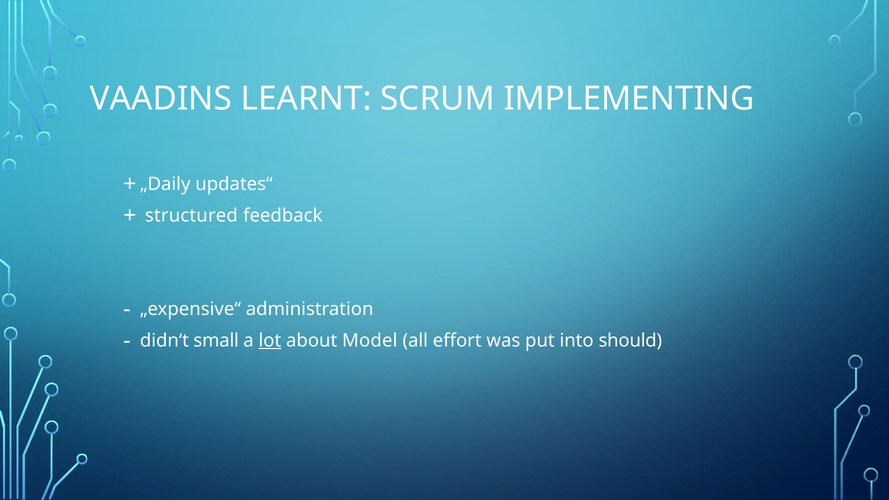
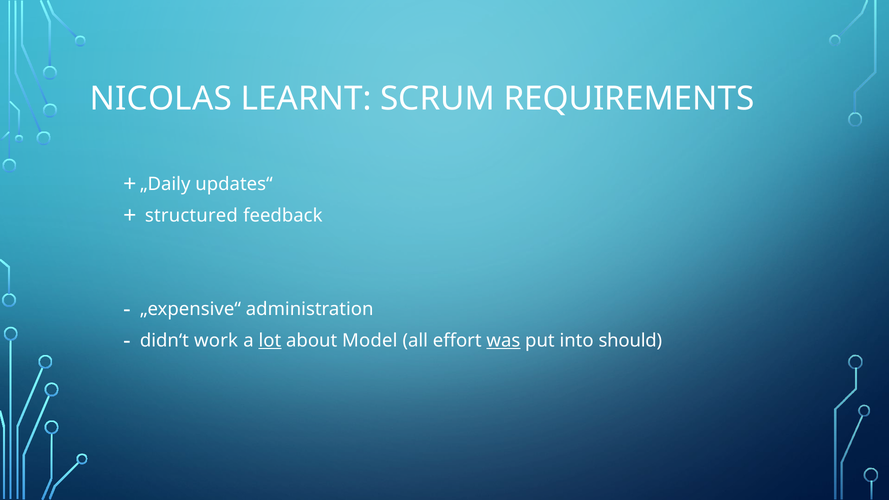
VAADINS: VAADINS -> NICOLAS (161, 99)
IMPLEMENTING: IMPLEMENTING -> REQUIREMENTS (629, 99)
small: small -> work (216, 341)
was underline: none -> present (503, 341)
